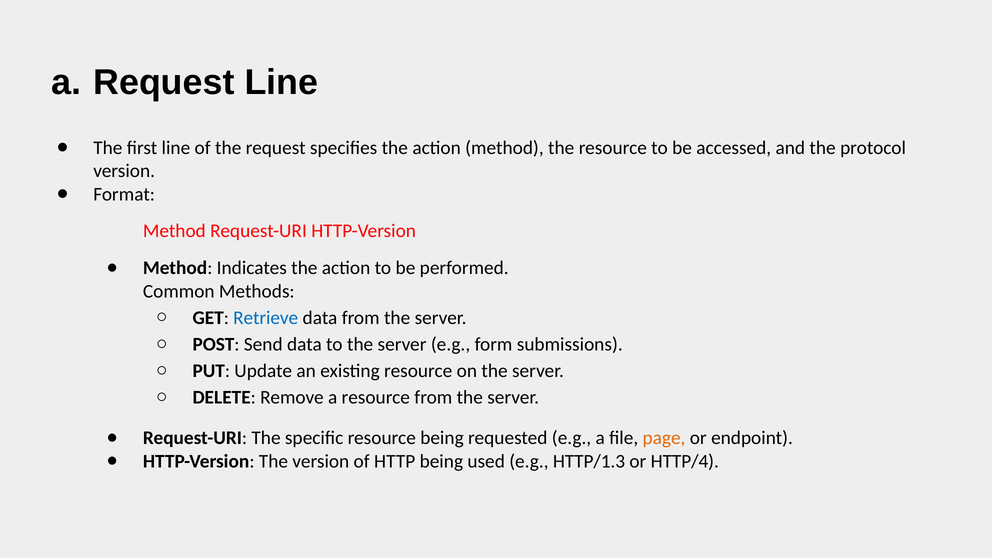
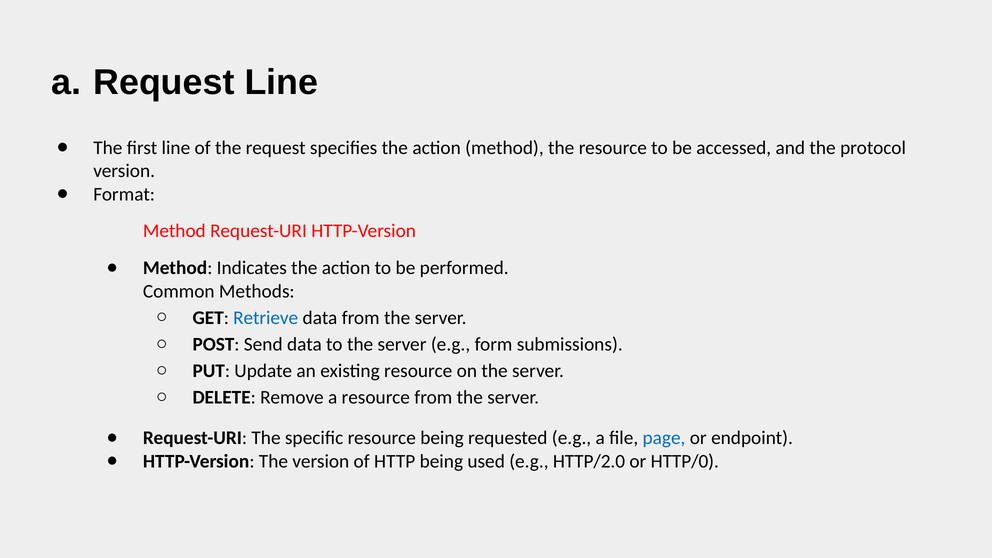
page colour: orange -> blue (664, 438)
HTTP/1.3: HTTP/1.3 -> HTTP/2.0 (589, 461)
HTTP/4: HTTP/4 -> HTTP/0 (685, 461)
